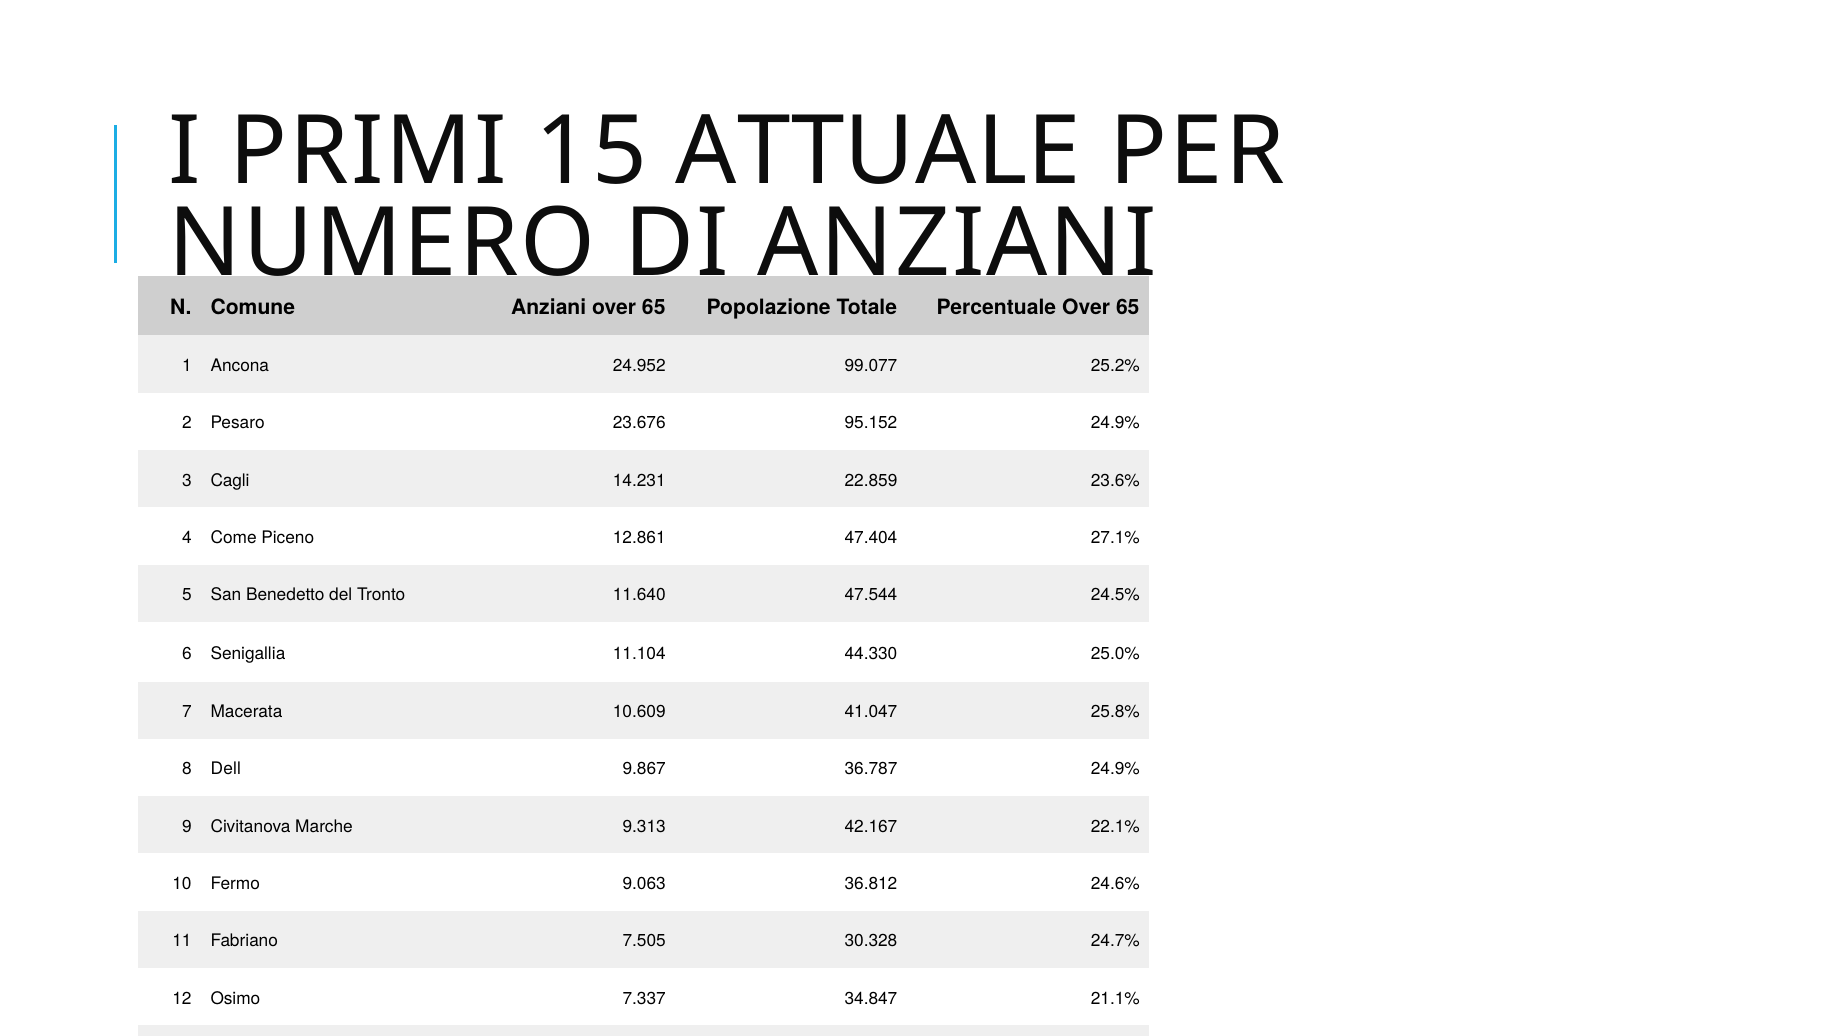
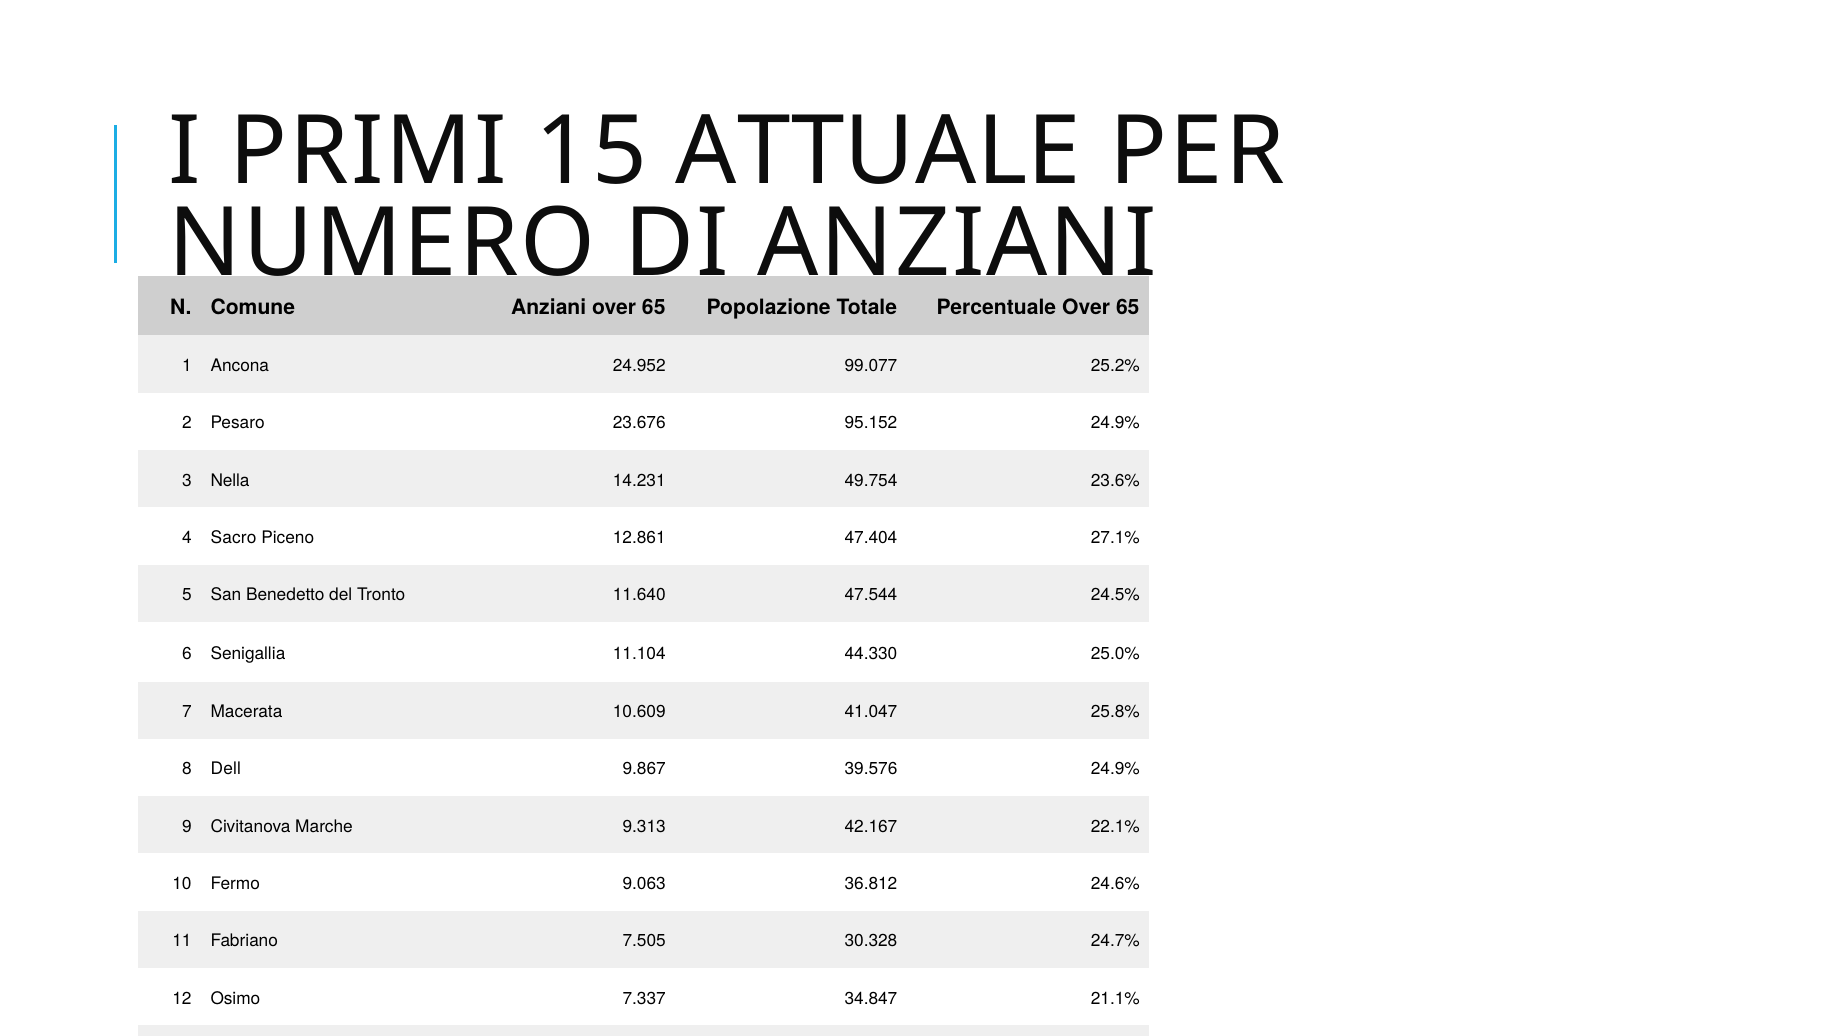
Cagli: Cagli -> Nella (230, 480)
22.859: 22.859 -> 49.754 (871, 480)
Come: Come -> Sacro (234, 538)
36.787: 36.787 -> 39.576 (871, 769)
